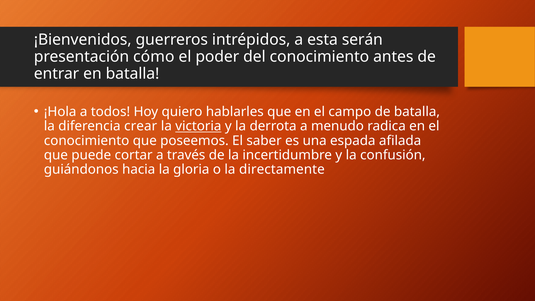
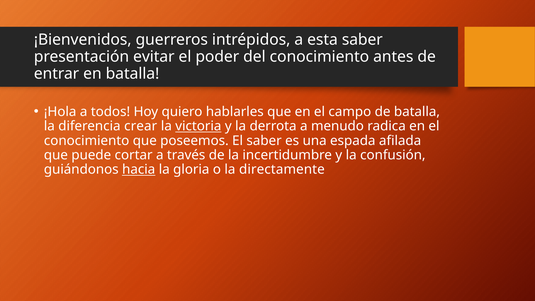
esta serán: serán -> saber (362, 40)
cómo: cómo -> evitar (154, 57)
hacia underline: none -> present (139, 169)
